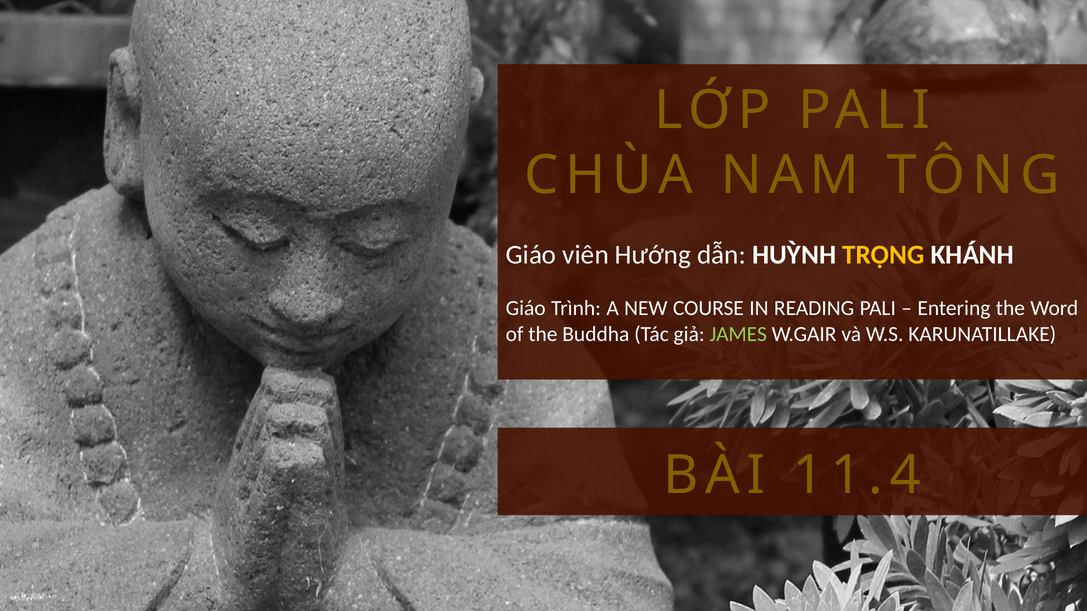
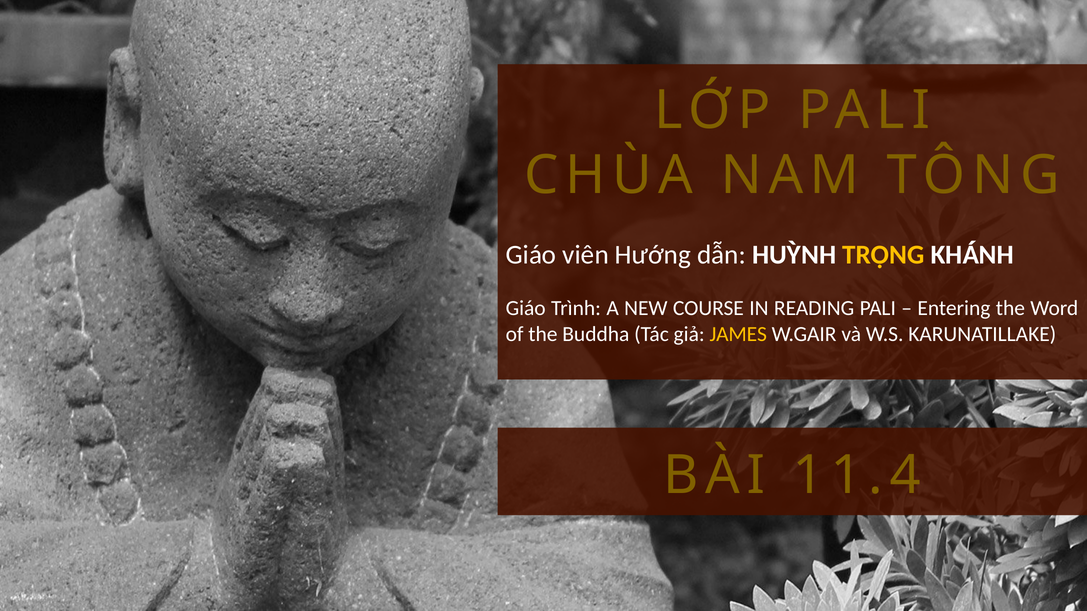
JAMES colour: light green -> yellow (738, 334)
